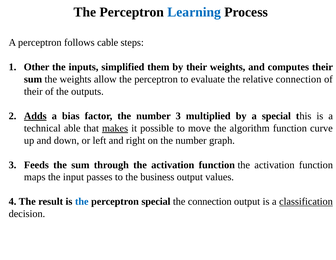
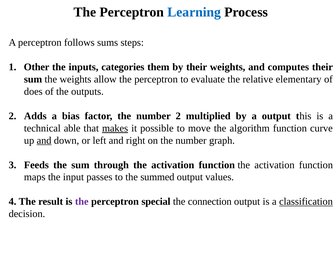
cable: cable -> sums (108, 42)
simplified: simplified -> categories (123, 67)
relative connection: connection -> elementary (299, 79)
their: their -> does (33, 91)
Adds underline: present -> none (35, 116)
number 3: 3 -> 2 (178, 116)
a special: special -> output (276, 116)
and underline: none -> present (44, 140)
business: business -> summed (157, 177)
the colour: blue -> purple (82, 201)
